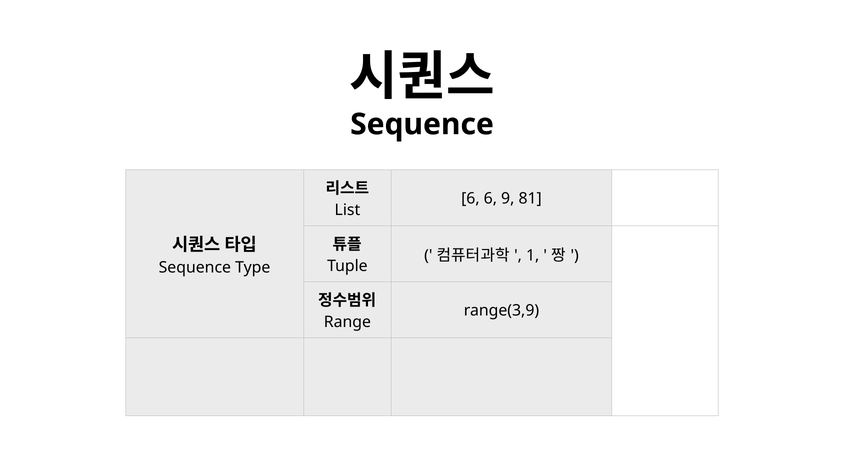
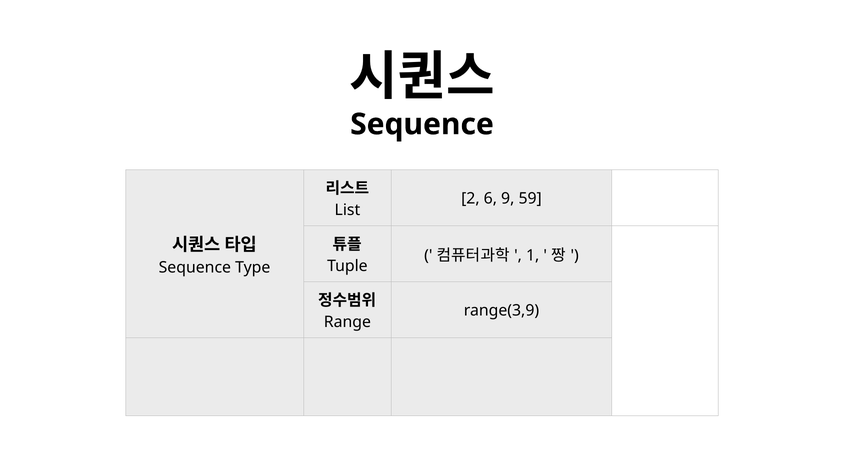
6: 6 -> 2 (470, 198)
81: 81 -> 59 (530, 198)
